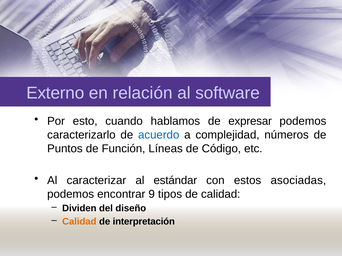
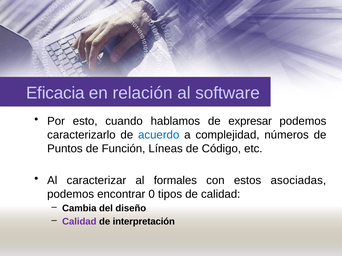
Externo: Externo -> Eficacia (55, 93)
estándar: estándar -> formales (175, 181)
9: 9 -> 0 (152, 194)
Dividen: Dividen -> Cambia (79, 209)
Calidad colour: orange -> purple (79, 222)
